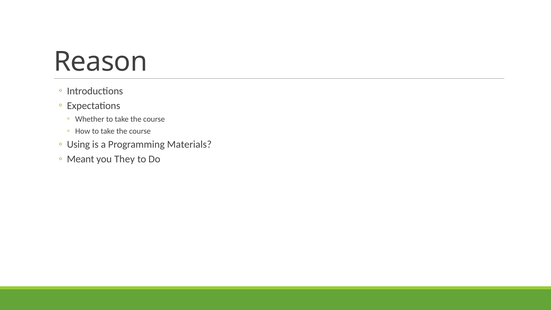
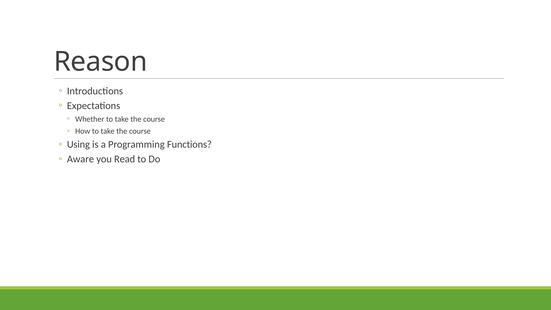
Materials: Materials -> Functions (189, 144)
Meant: Meant -> Aware (80, 159)
They: They -> Read (125, 159)
